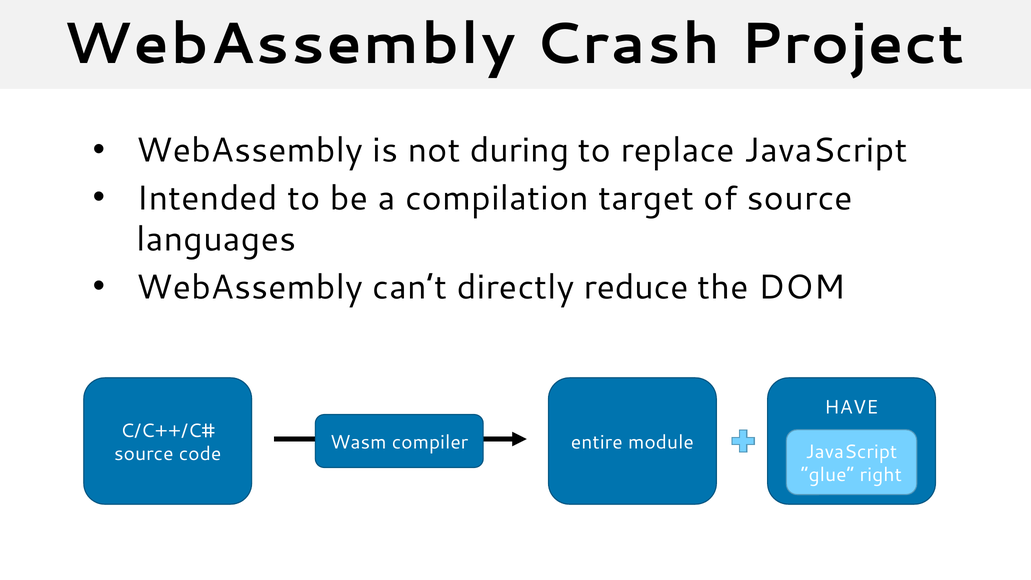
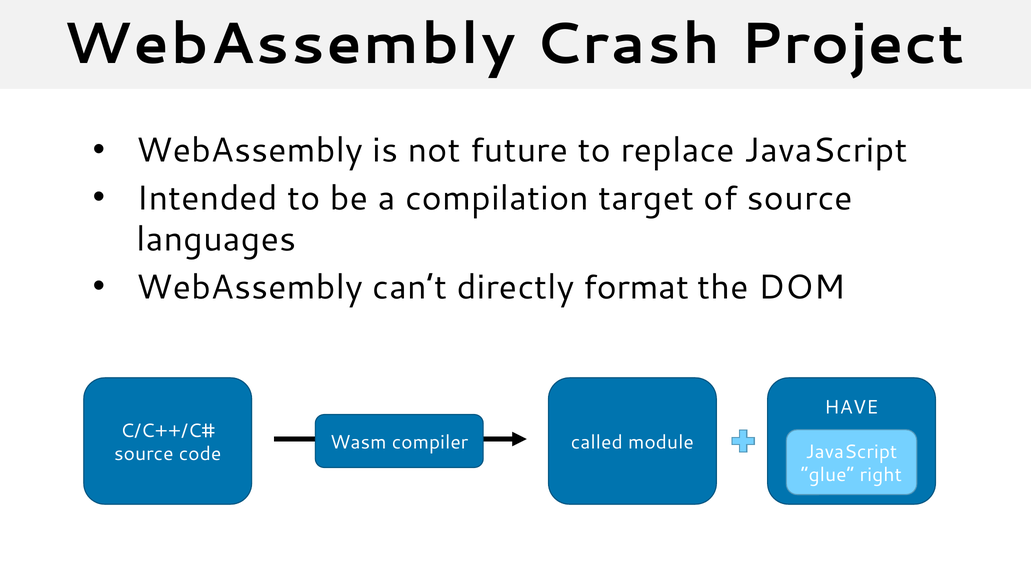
during: during -> future (519, 151)
reduce: reduce -> format (636, 287)
entire: entire -> called (597, 442)
